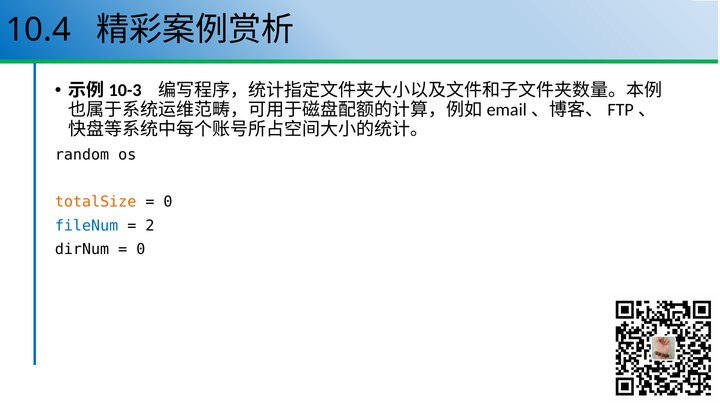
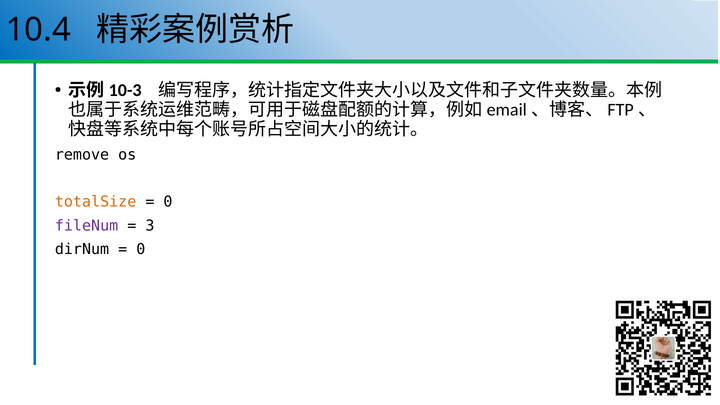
random: random -> remove (82, 155)
fileNum colour: blue -> purple (87, 226)
2: 2 -> 3 (150, 226)
